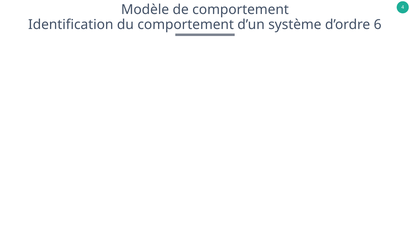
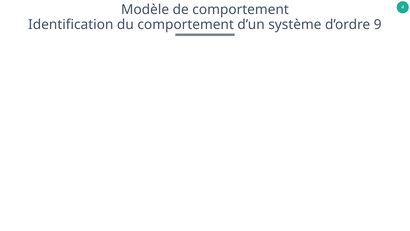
6: 6 -> 9 (378, 24)
